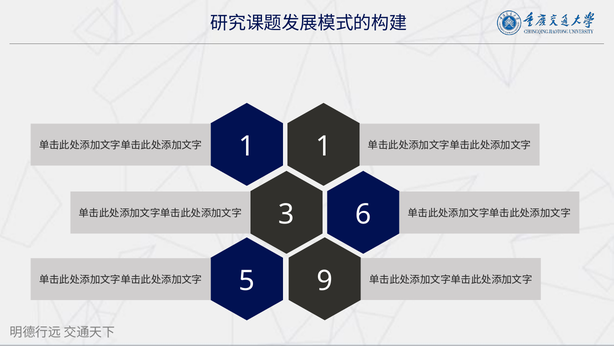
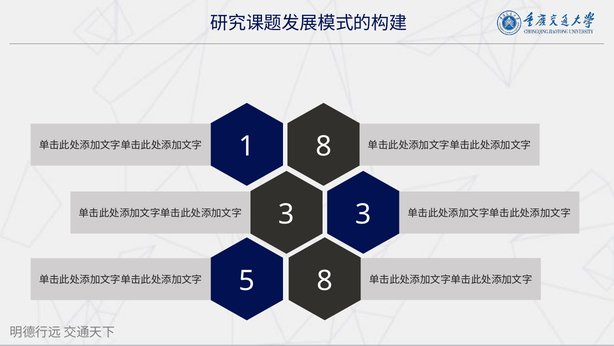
1 1: 1 -> 8 (324, 146)
3 6: 6 -> 3 (363, 214)
5 9: 9 -> 8 (325, 280)
